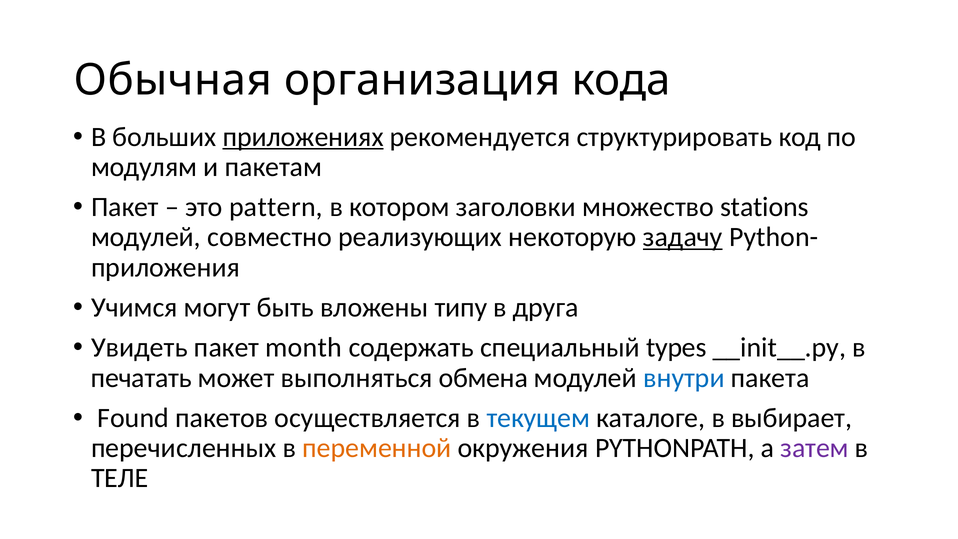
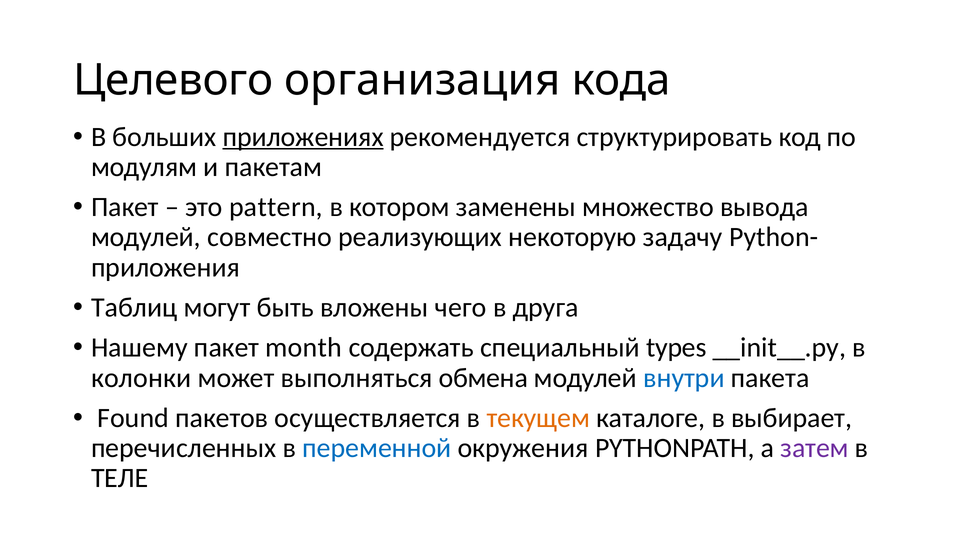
Обычная: Обычная -> Целевого (173, 80)
заголовки: заголовки -> заменены (516, 207)
stations: stations -> вывода (764, 207)
задачу underline: present -> none (683, 237)
Учимся: Учимся -> Таблиц (134, 307)
типу: типу -> чего (461, 307)
Увидеть: Увидеть -> Нашему (139, 348)
печатать: печатать -> колонки (141, 378)
текущем colour: blue -> orange (538, 418)
переменной colour: orange -> blue (377, 448)
